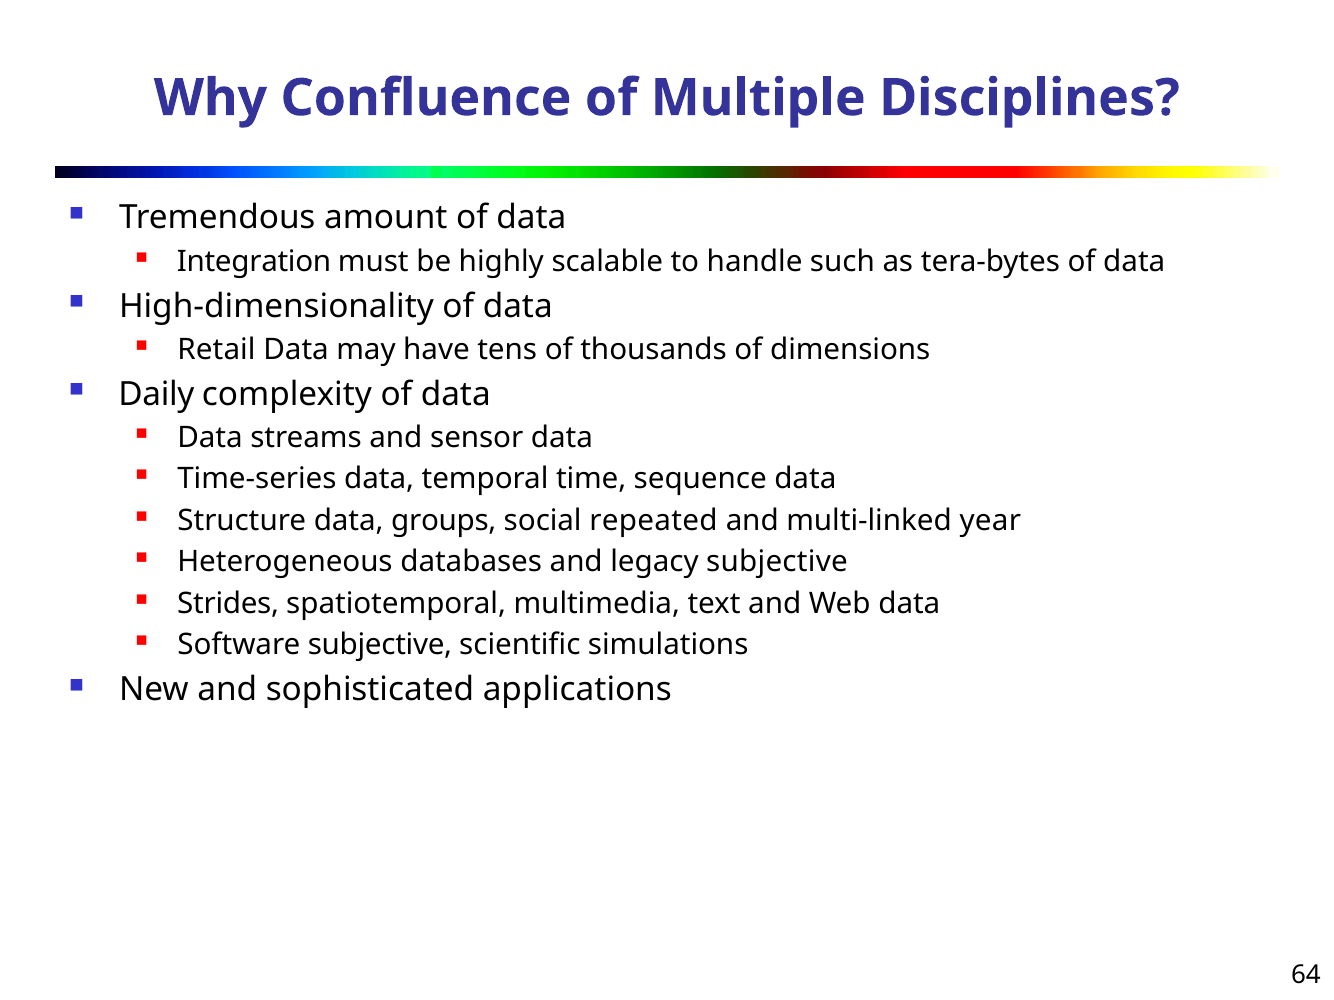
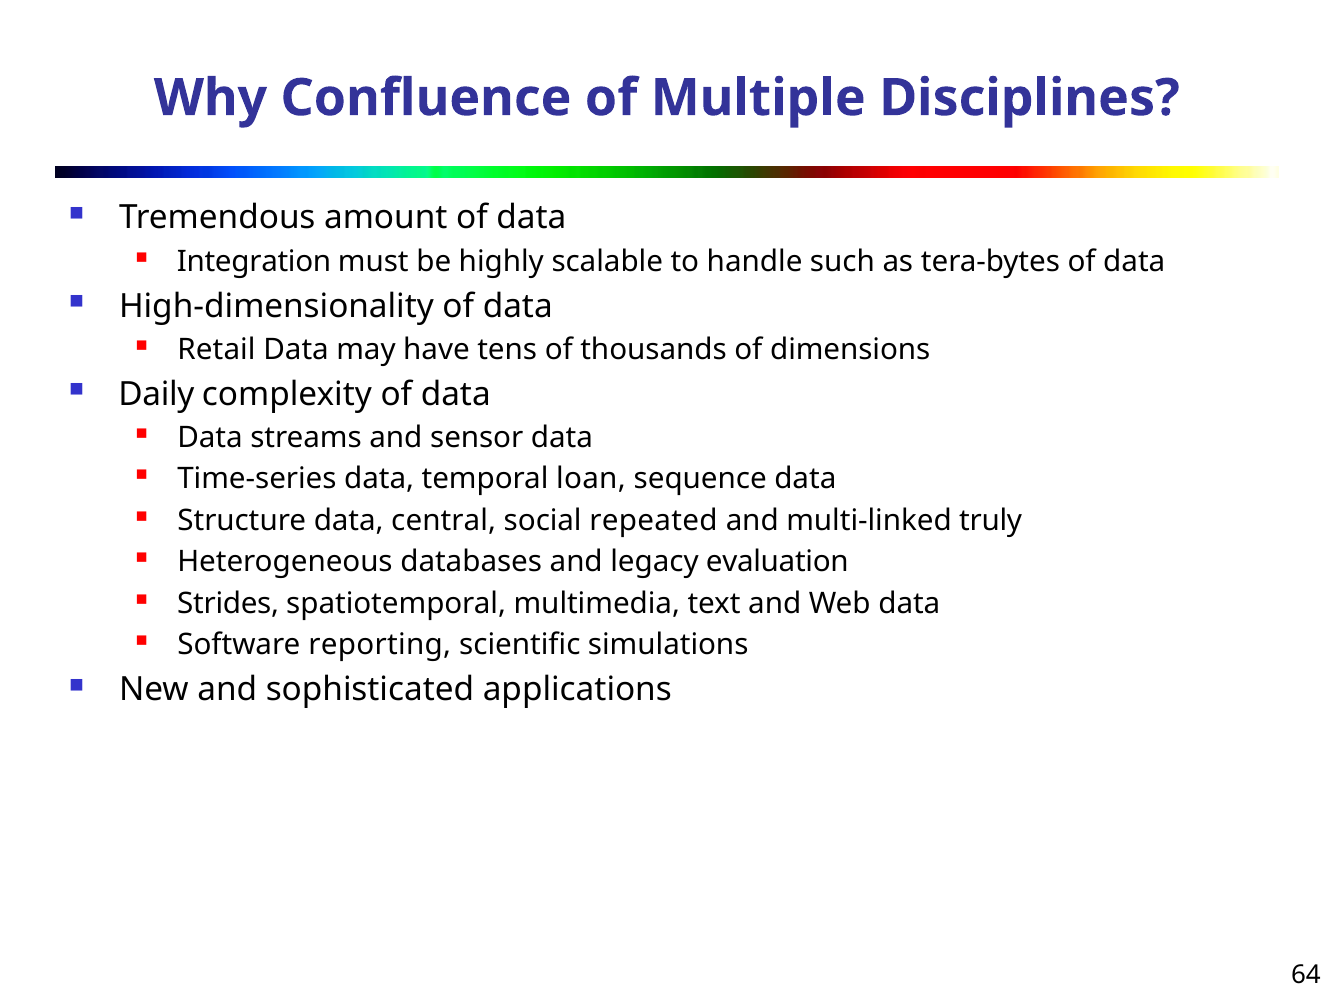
time: time -> loan (591, 479)
groups: groups -> central (444, 521)
year: year -> truly (991, 521)
legacy subjective: subjective -> evaluation (777, 562)
Software subjective: subjective -> reporting (380, 645)
